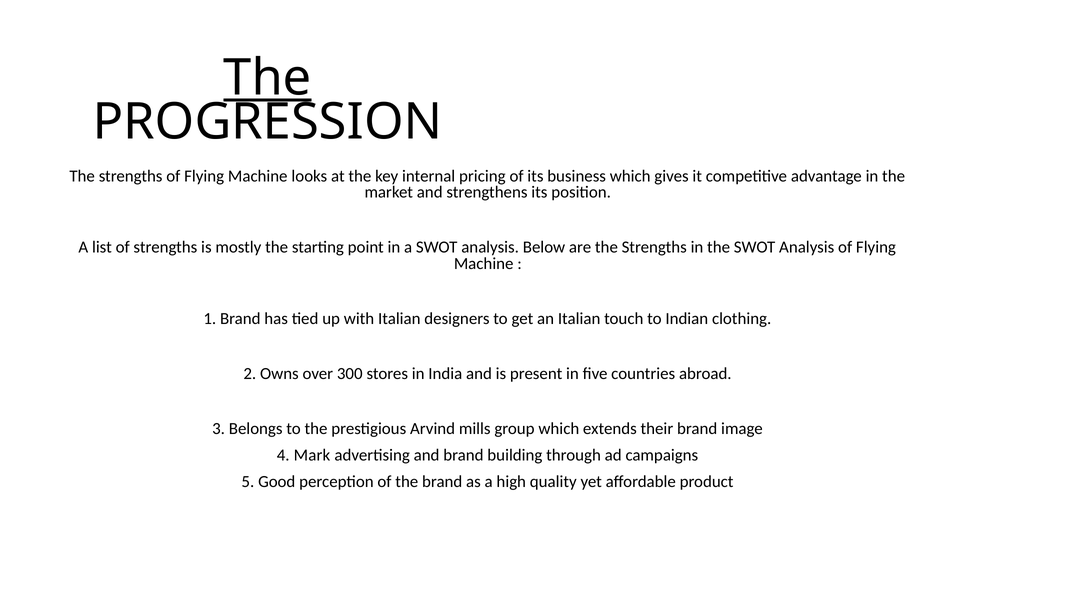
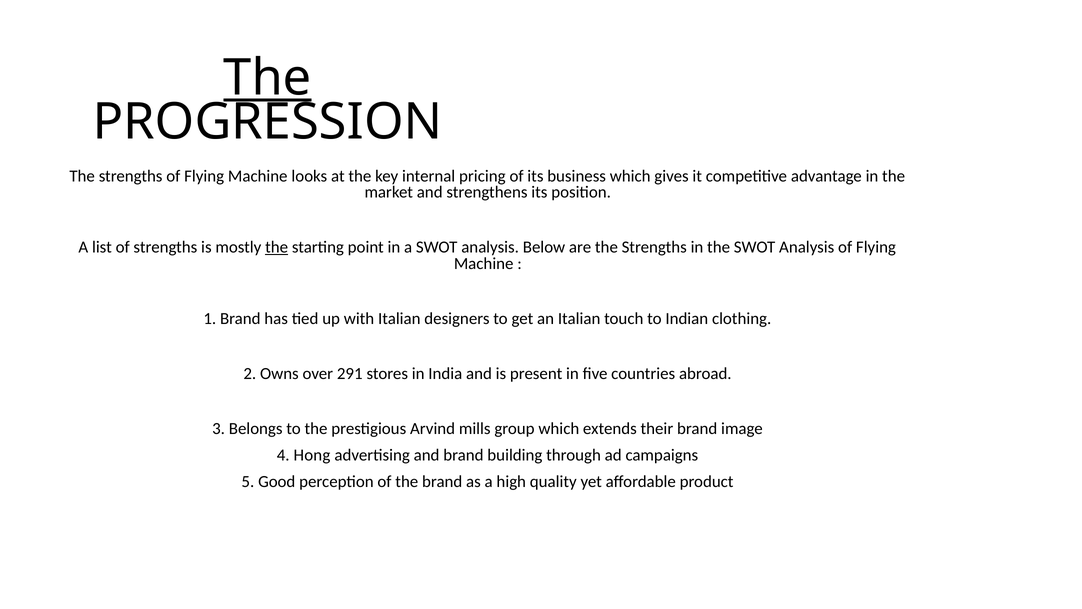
the underline: none -> present (277, 247)
300: 300 -> 291 (350, 373)
Mark: Mark -> Hong (312, 455)
